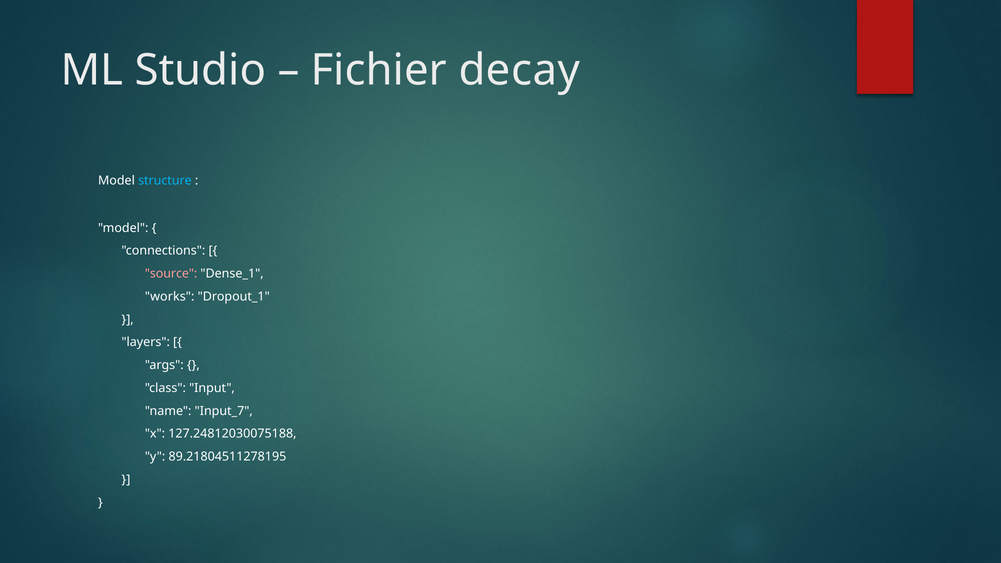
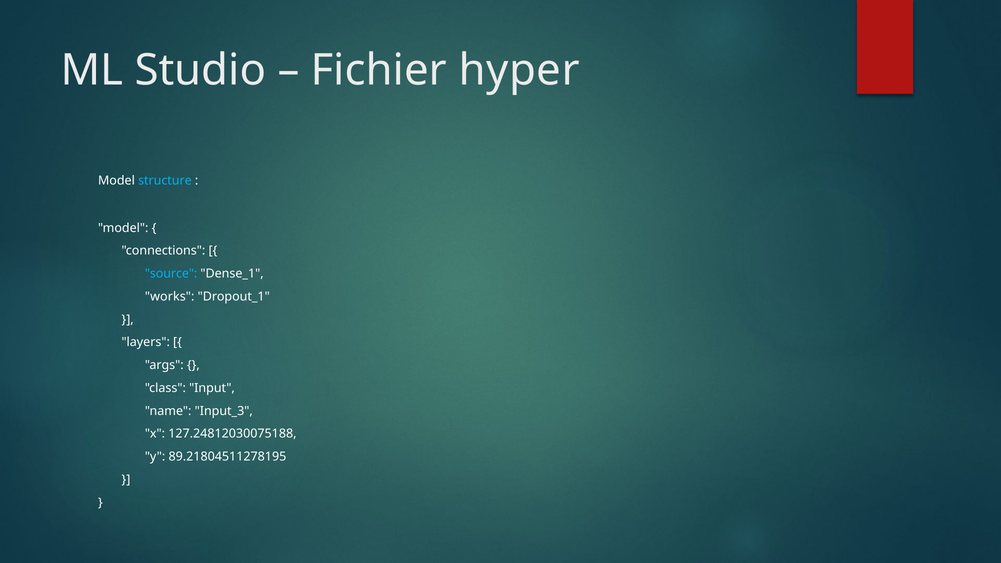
decay: decay -> hyper (519, 70)
source colour: pink -> light blue (171, 274)
Input_7: Input_7 -> Input_3 (224, 411)
